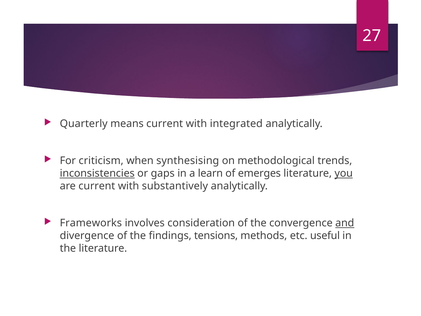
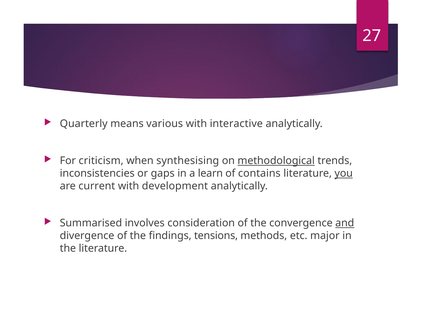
means current: current -> various (165, 124)
integrated: integrated -> interactive (236, 124)
methodological underline: none -> present (276, 161)
inconsistencies underline: present -> none (97, 173)
emerges: emerges -> contains (259, 173)
substantively: substantively -> development (175, 186)
Frameworks: Frameworks -> Summarised (91, 223)
useful: useful -> major (325, 236)
